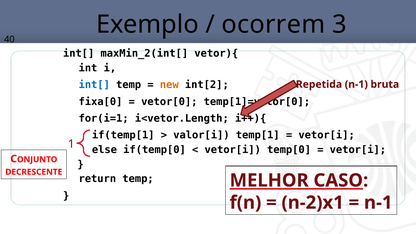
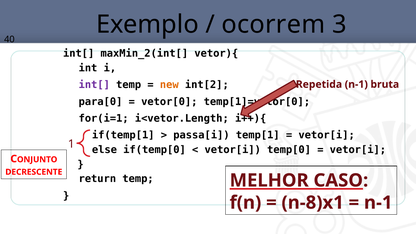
int[ colour: blue -> purple (94, 85)
fixa[0: fixa[0 -> para[0 (100, 102)
valor[i: valor[i -> passa[i (201, 135)
n-2)x1: n-2)x1 -> n-8)x1 (313, 203)
